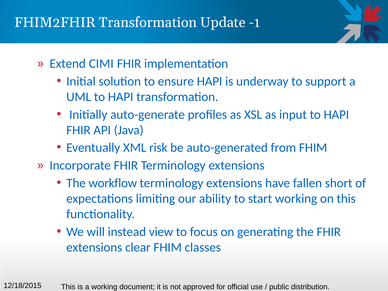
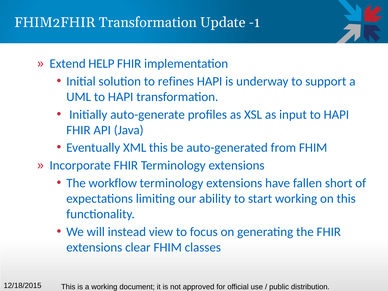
CIMI: CIMI -> HELP (101, 64)
ensure: ensure -> refines (176, 81)
XML risk: risk -> this (158, 148)
